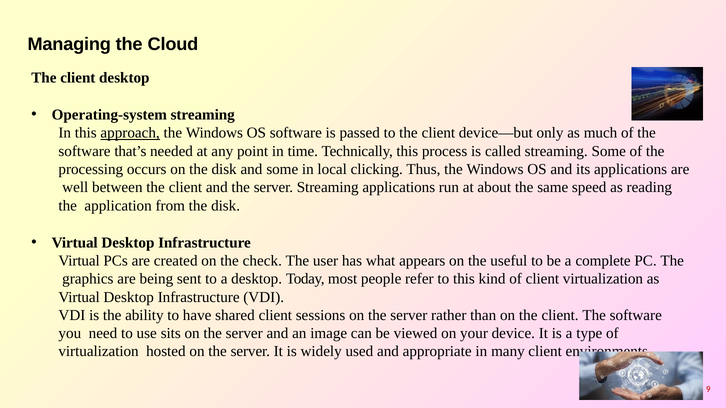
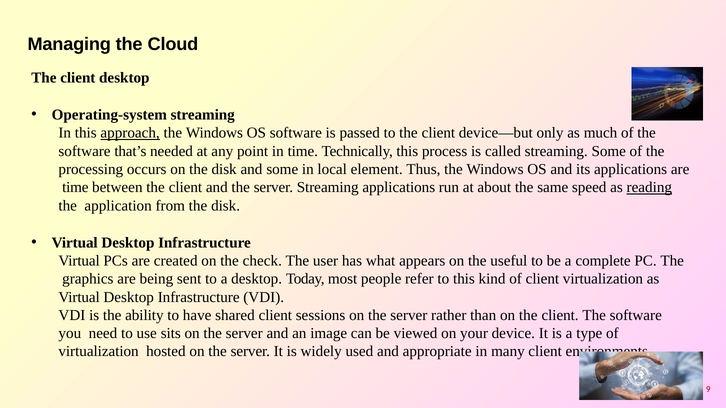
clicking: clicking -> element (377, 169)
well: well -> time (75, 188)
reading underline: none -> present (649, 188)
